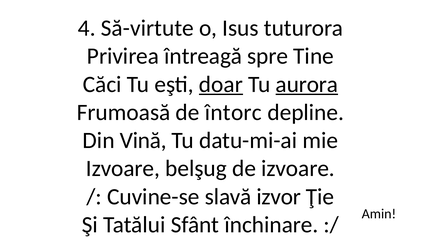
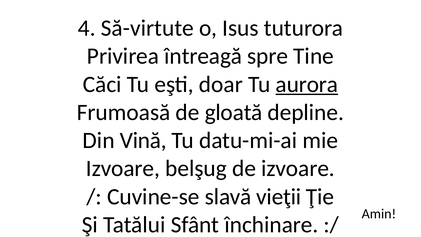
doar underline: present -> none (221, 84)
întorc: întorc -> gloată (234, 112)
izvor: izvor -> vieţii (279, 197)
